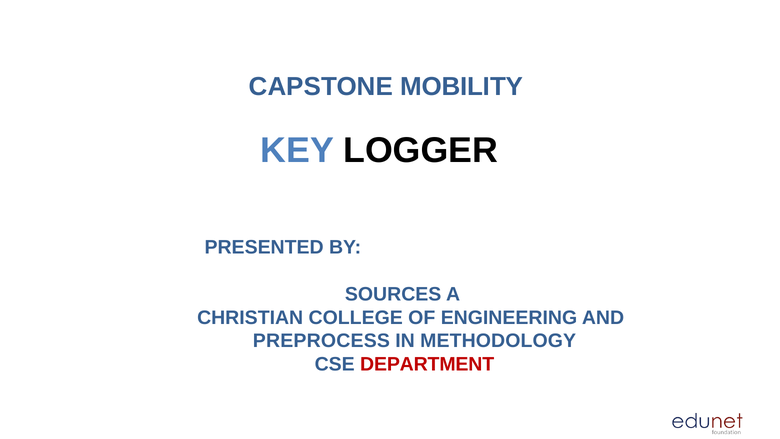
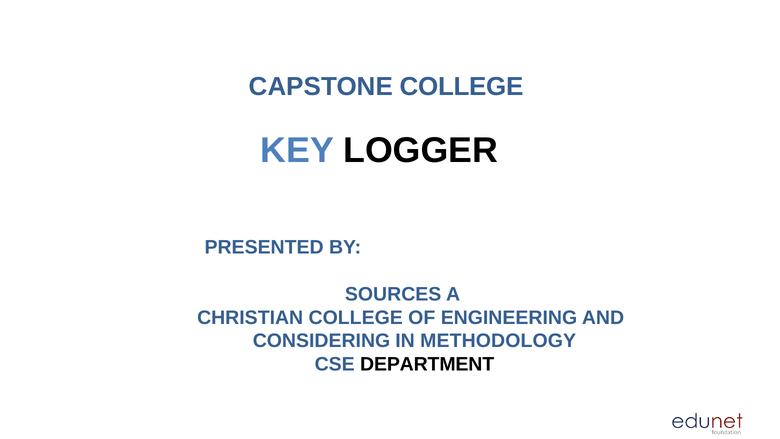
CAPSTONE MOBILITY: MOBILITY -> COLLEGE (462, 87)
PREPROCESS: PREPROCESS -> CONSIDERING (322, 341)
DEPARTMENT colour: red -> black (427, 364)
